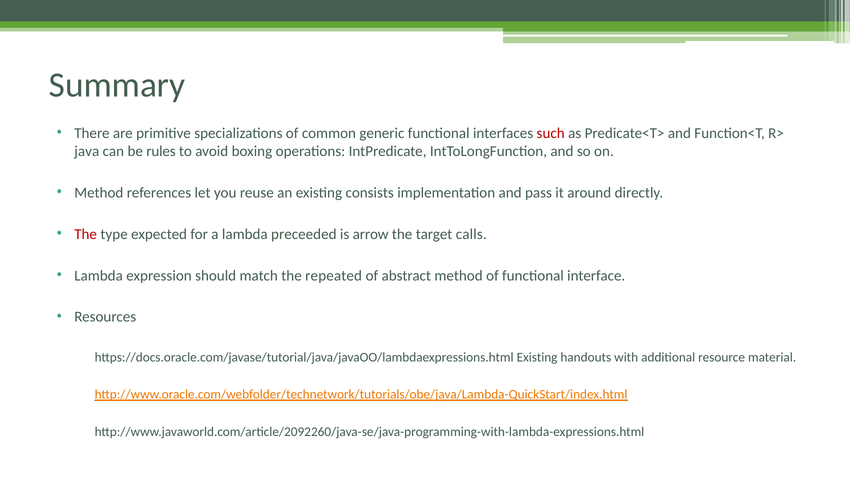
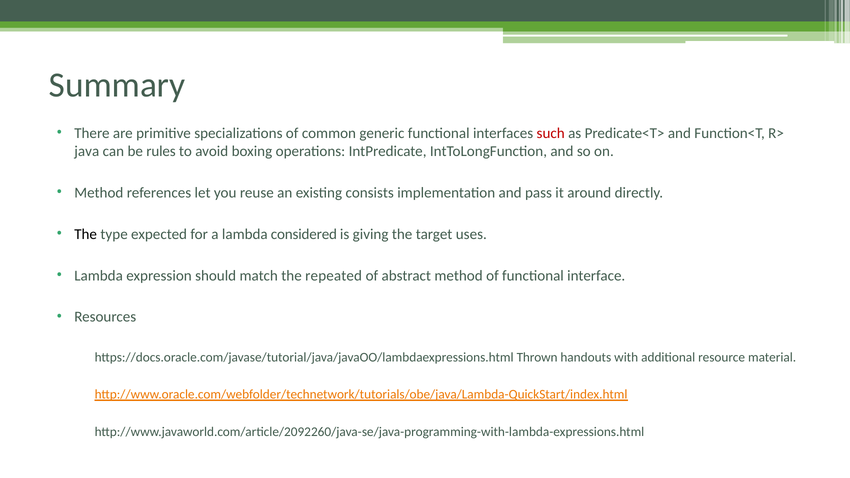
The colour: red -> black (86, 234)
preceeded: preceeded -> considered (304, 234)
arrow: arrow -> giving (371, 234)
calls: calls -> uses (471, 234)
https://docs.oracle.com/javase/tutorial/java/javaOO/lambdaexpressions.html Existing: Existing -> Thrown (537, 357)
